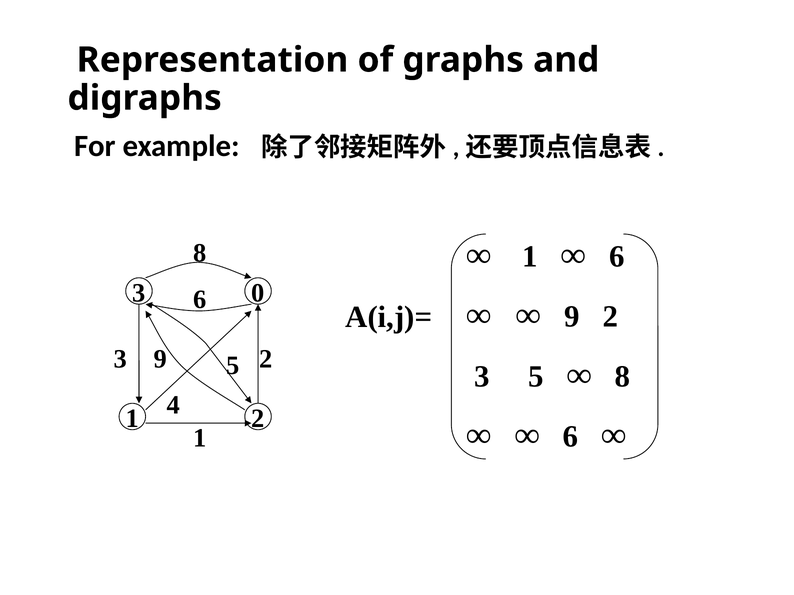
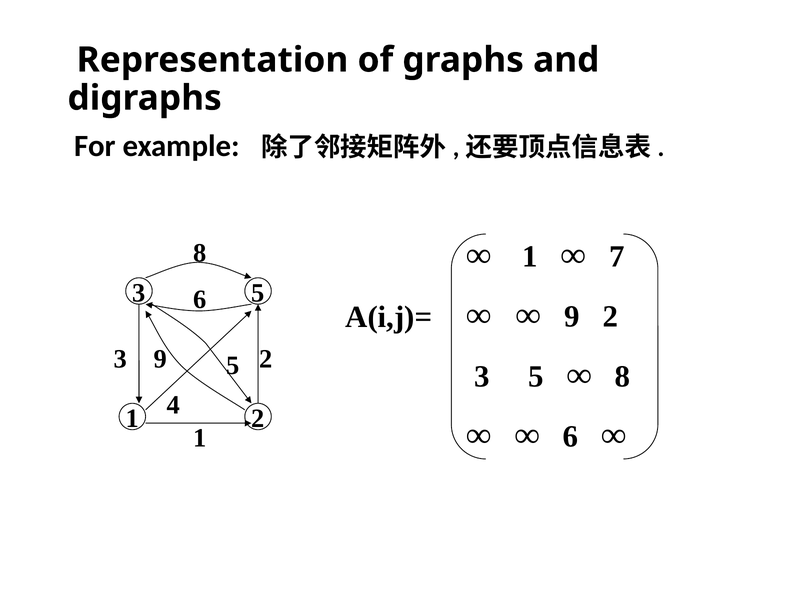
6: 6 -> 7 (617, 257)
0: 0 -> 5 (258, 293)
